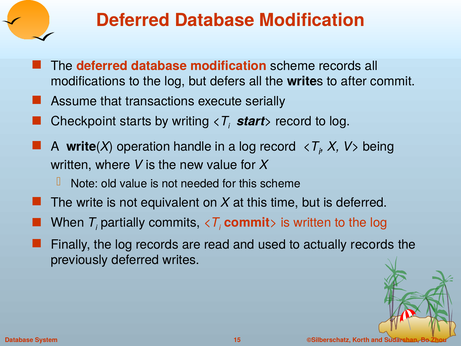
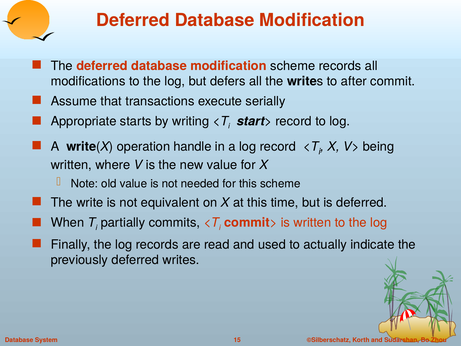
Checkpoint: Checkpoint -> Appropriate (84, 121)
actually records: records -> indicate (372, 244)
